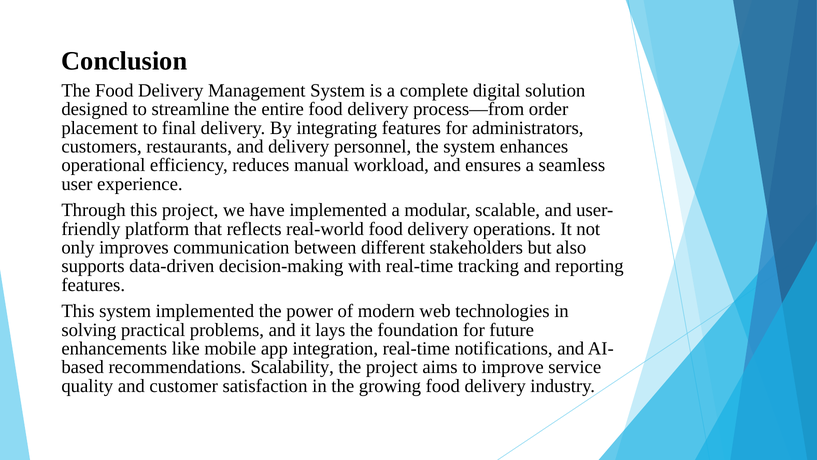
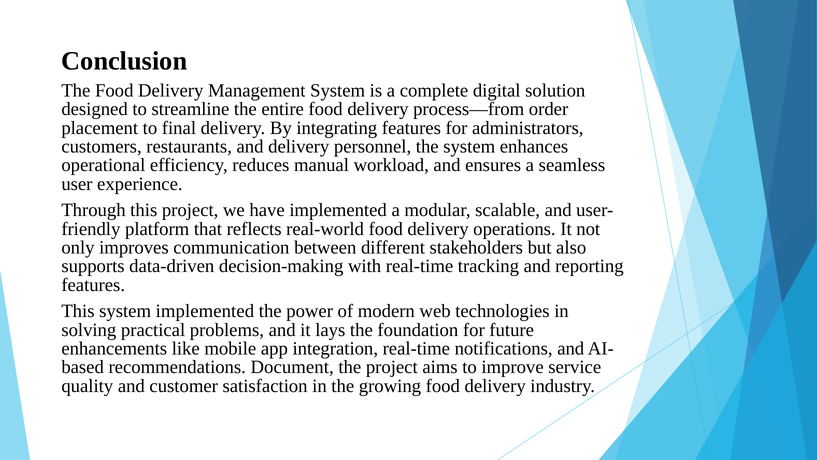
Scalability: Scalability -> Document (292, 367)
